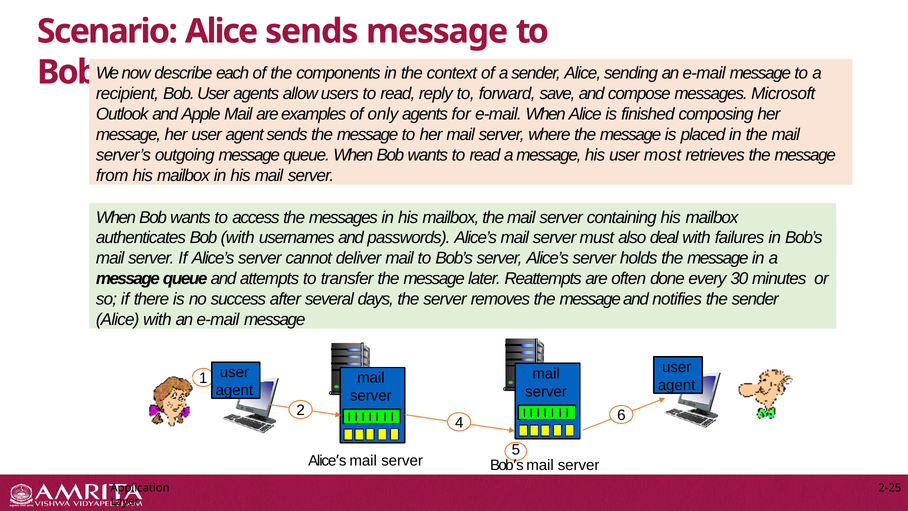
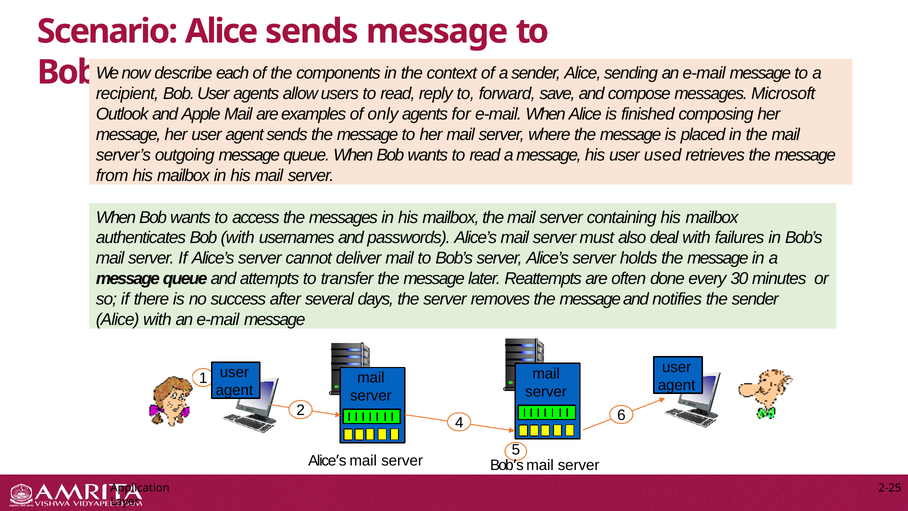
most: most -> used (663, 155)
